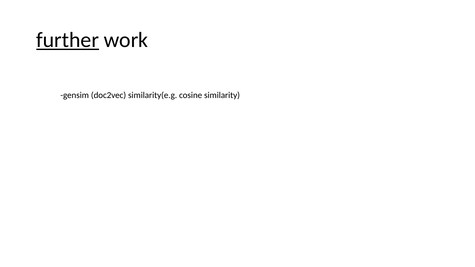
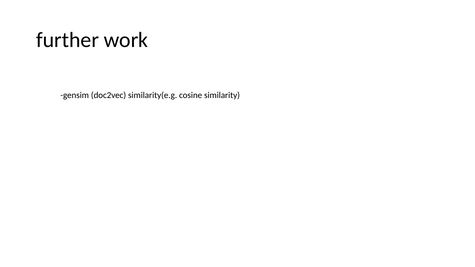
further underline: present -> none (68, 40)
